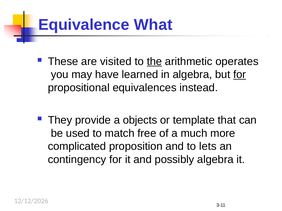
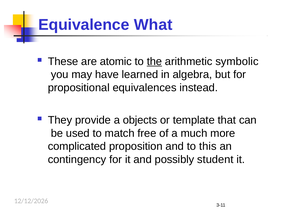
visited: visited -> atomic (116, 62)
operates: operates -> symbolic (237, 62)
for underline: present -> none (240, 75)
lets: lets -> this (208, 147)
possibly algebra: algebra -> student (215, 160)
